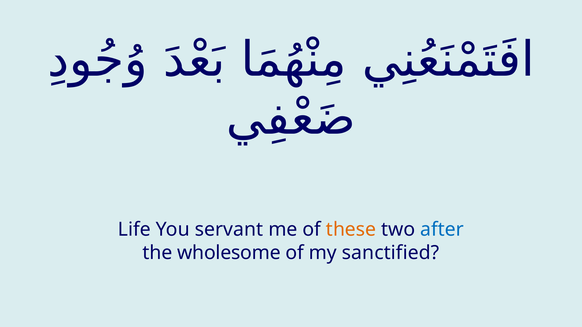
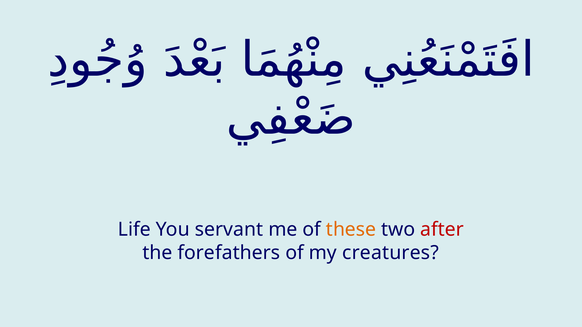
after colour: blue -> red (442, 230)
wholesome: wholesome -> forefathers (229, 253)
sanctified: sanctified -> creatures (391, 253)
